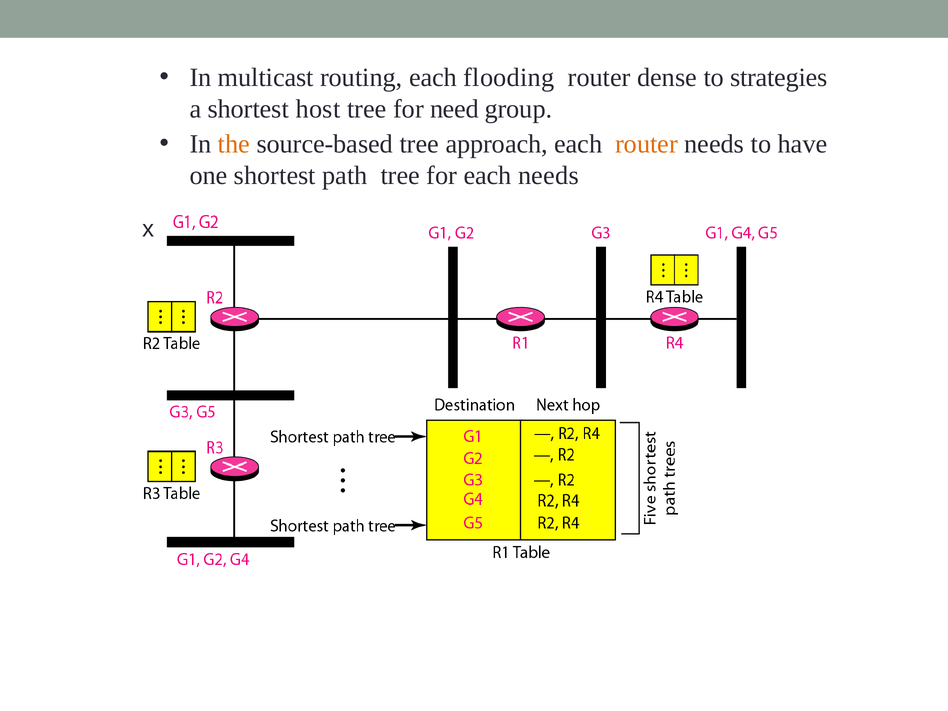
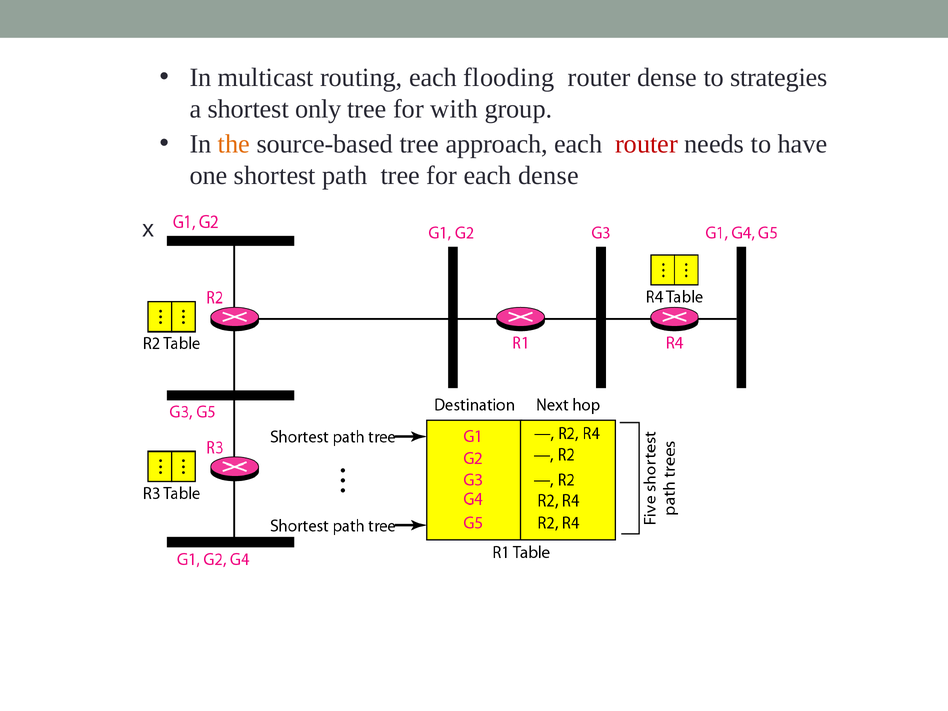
host: host -> only (318, 109)
need: need -> with (454, 109)
router colour: orange -> red (647, 144)
each needs: needs -> dense (548, 176)
